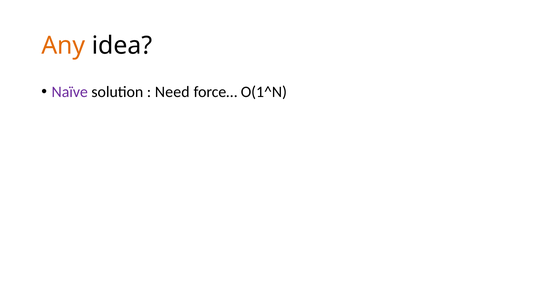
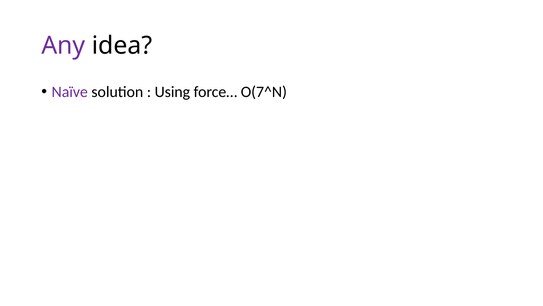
Any colour: orange -> purple (63, 46)
Need: Need -> Using (172, 92)
O(1^N: O(1^N -> O(7^N (264, 92)
